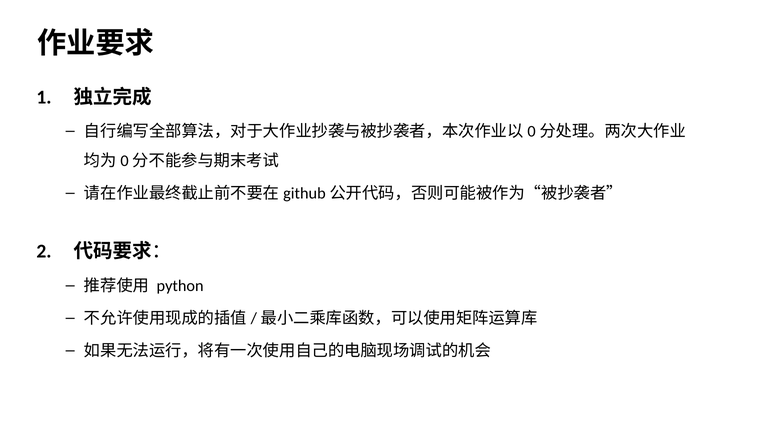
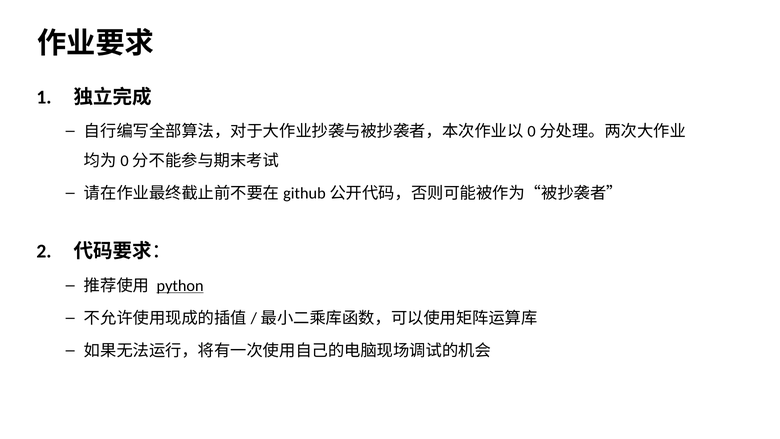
python underline: none -> present (180, 286)
